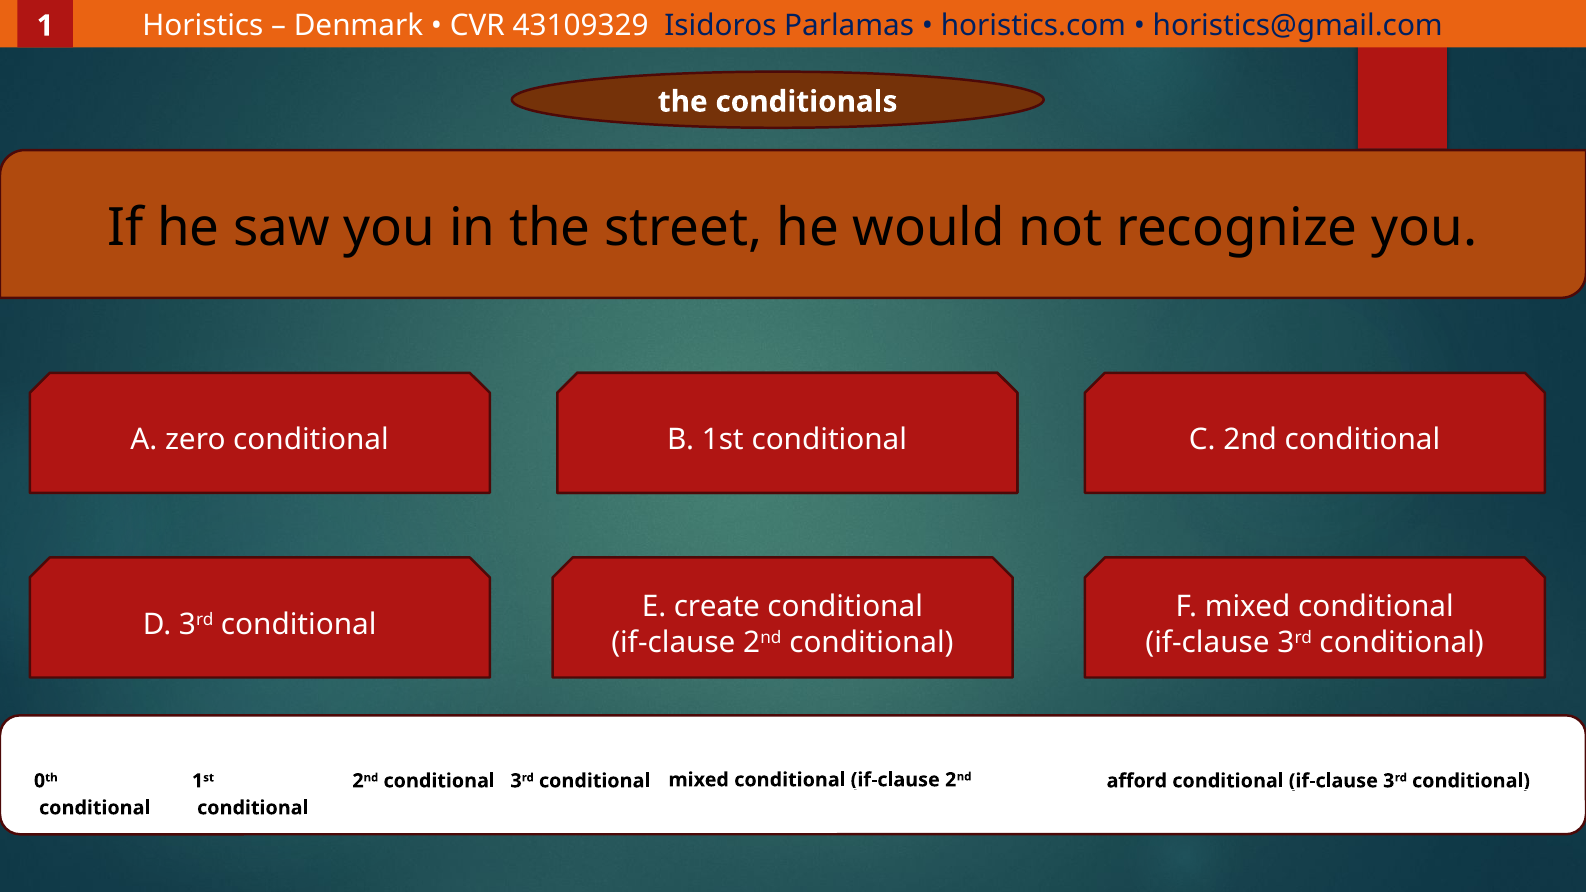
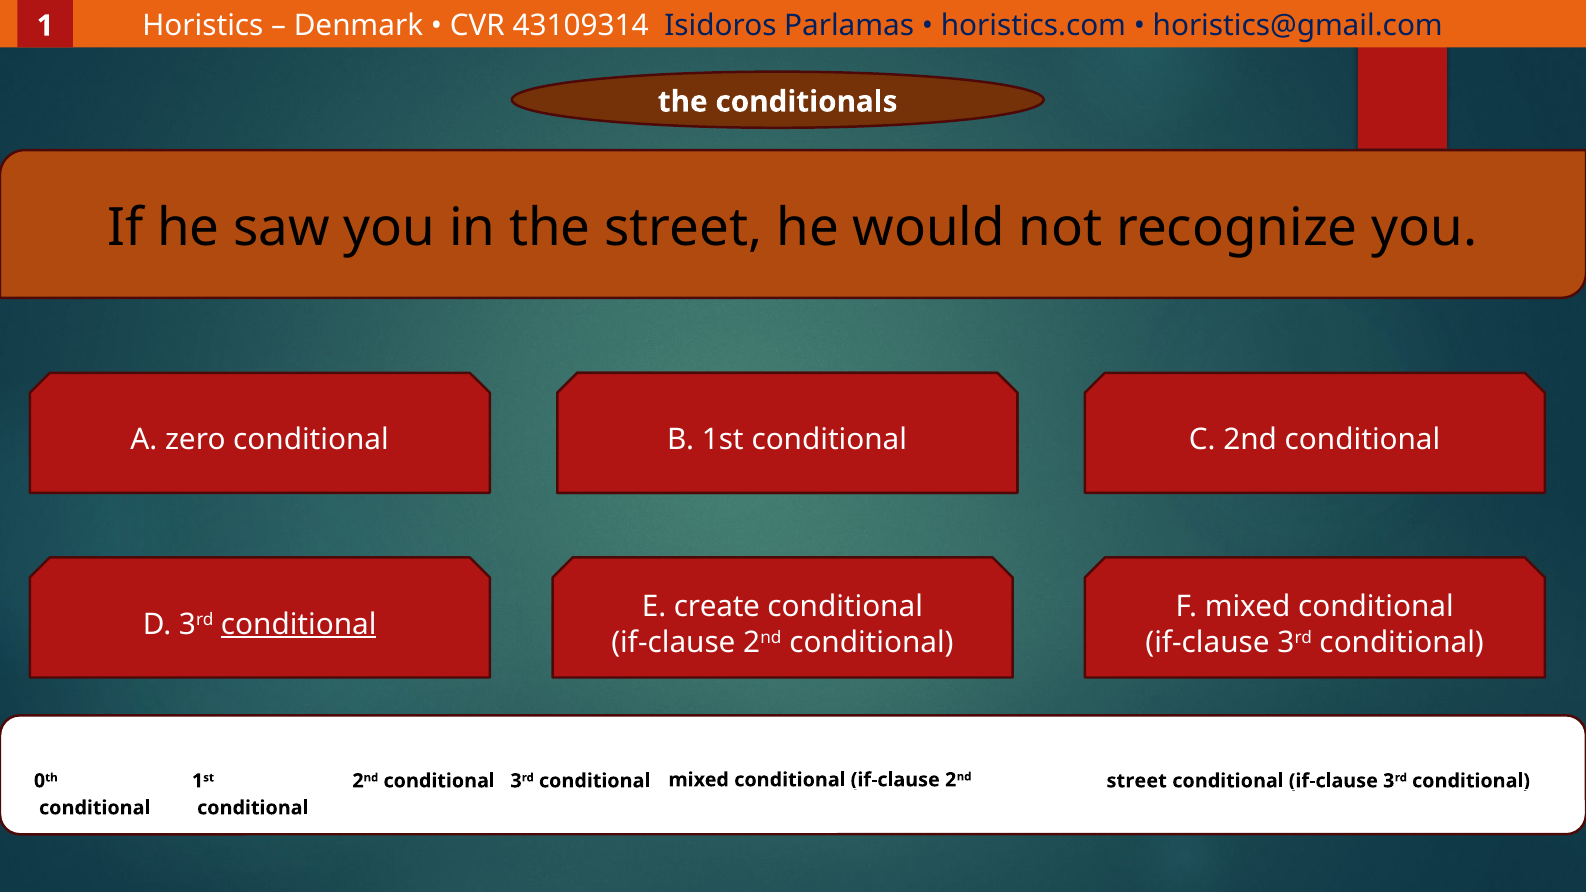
43109329: 43109329 -> 43109314 (581, 26)
conditional underline: none -> present (299, 625)
afford: afford -> street (1137, 781)
